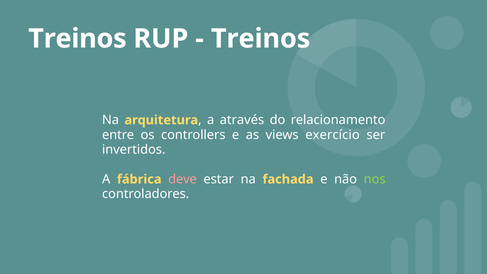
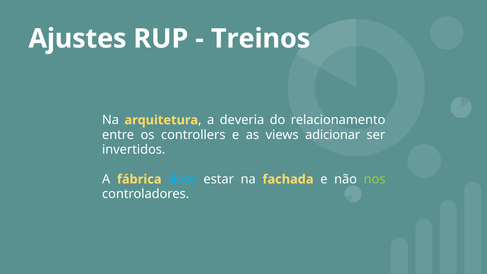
Treinos: Treinos -> Ajustes (77, 39)
através: através -> deveria (242, 120)
exercício: exercício -> adicionar (333, 135)
deve colour: pink -> light blue (183, 179)
